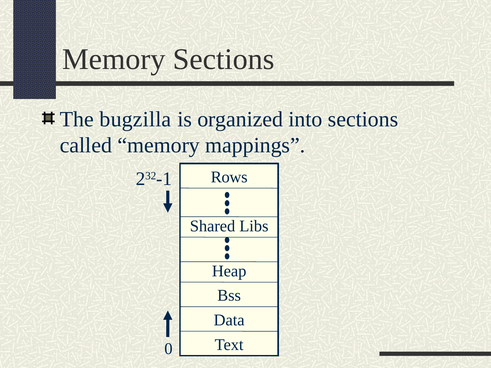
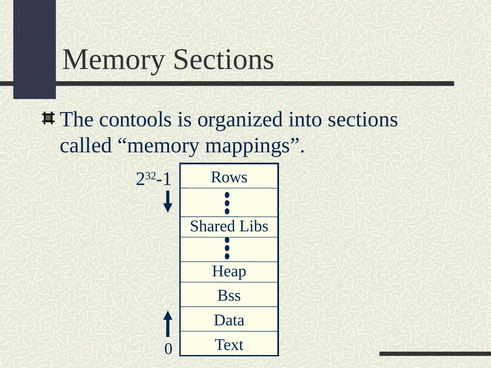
bugzilla: bugzilla -> contools (136, 119)
